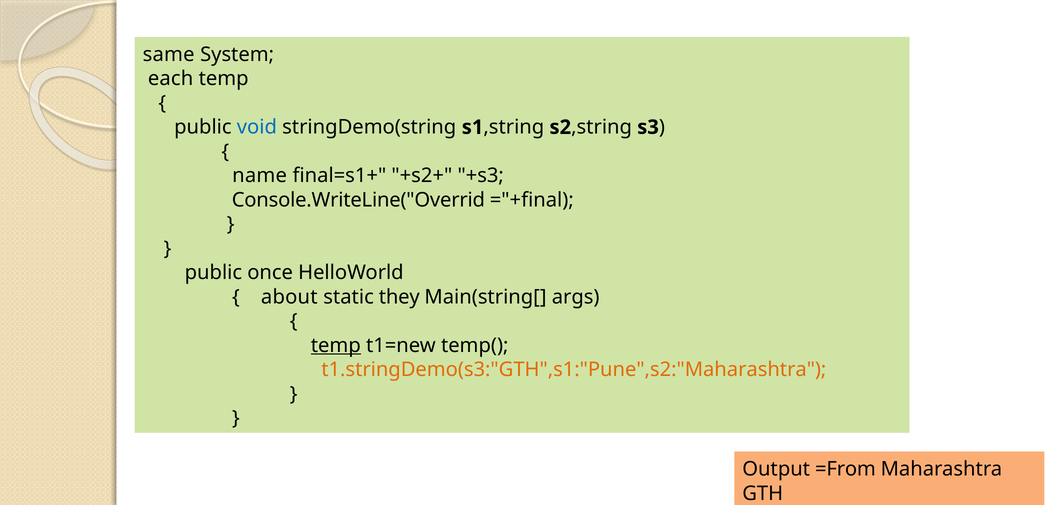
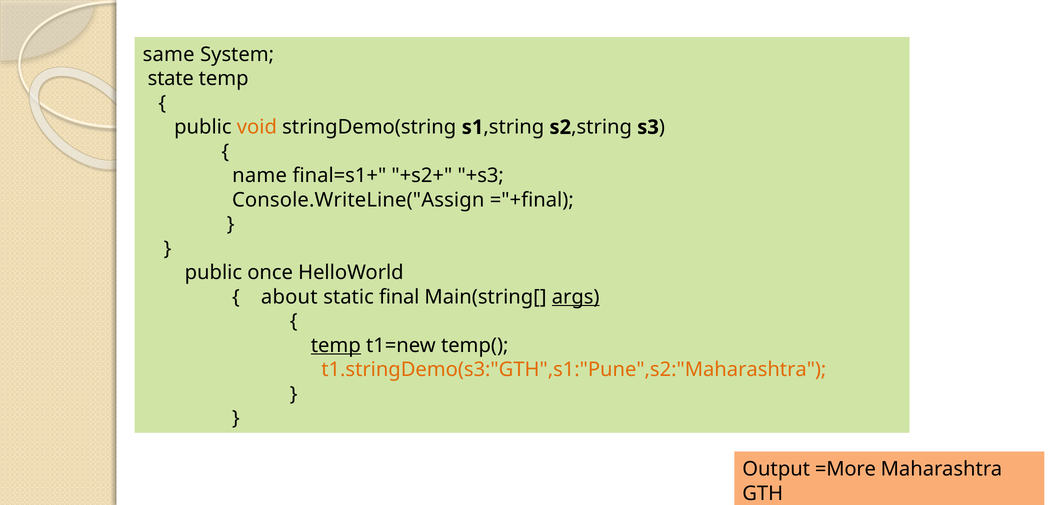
each: each -> state (171, 79)
void colour: blue -> orange (257, 127)
Console.WriteLine("Overrid: Console.WriteLine("Overrid -> Console.WriteLine("Assign (358, 200)
they: they -> final (399, 297)
args underline: none -> present (576, 297)
=From: =From -> =More (845, 469)
